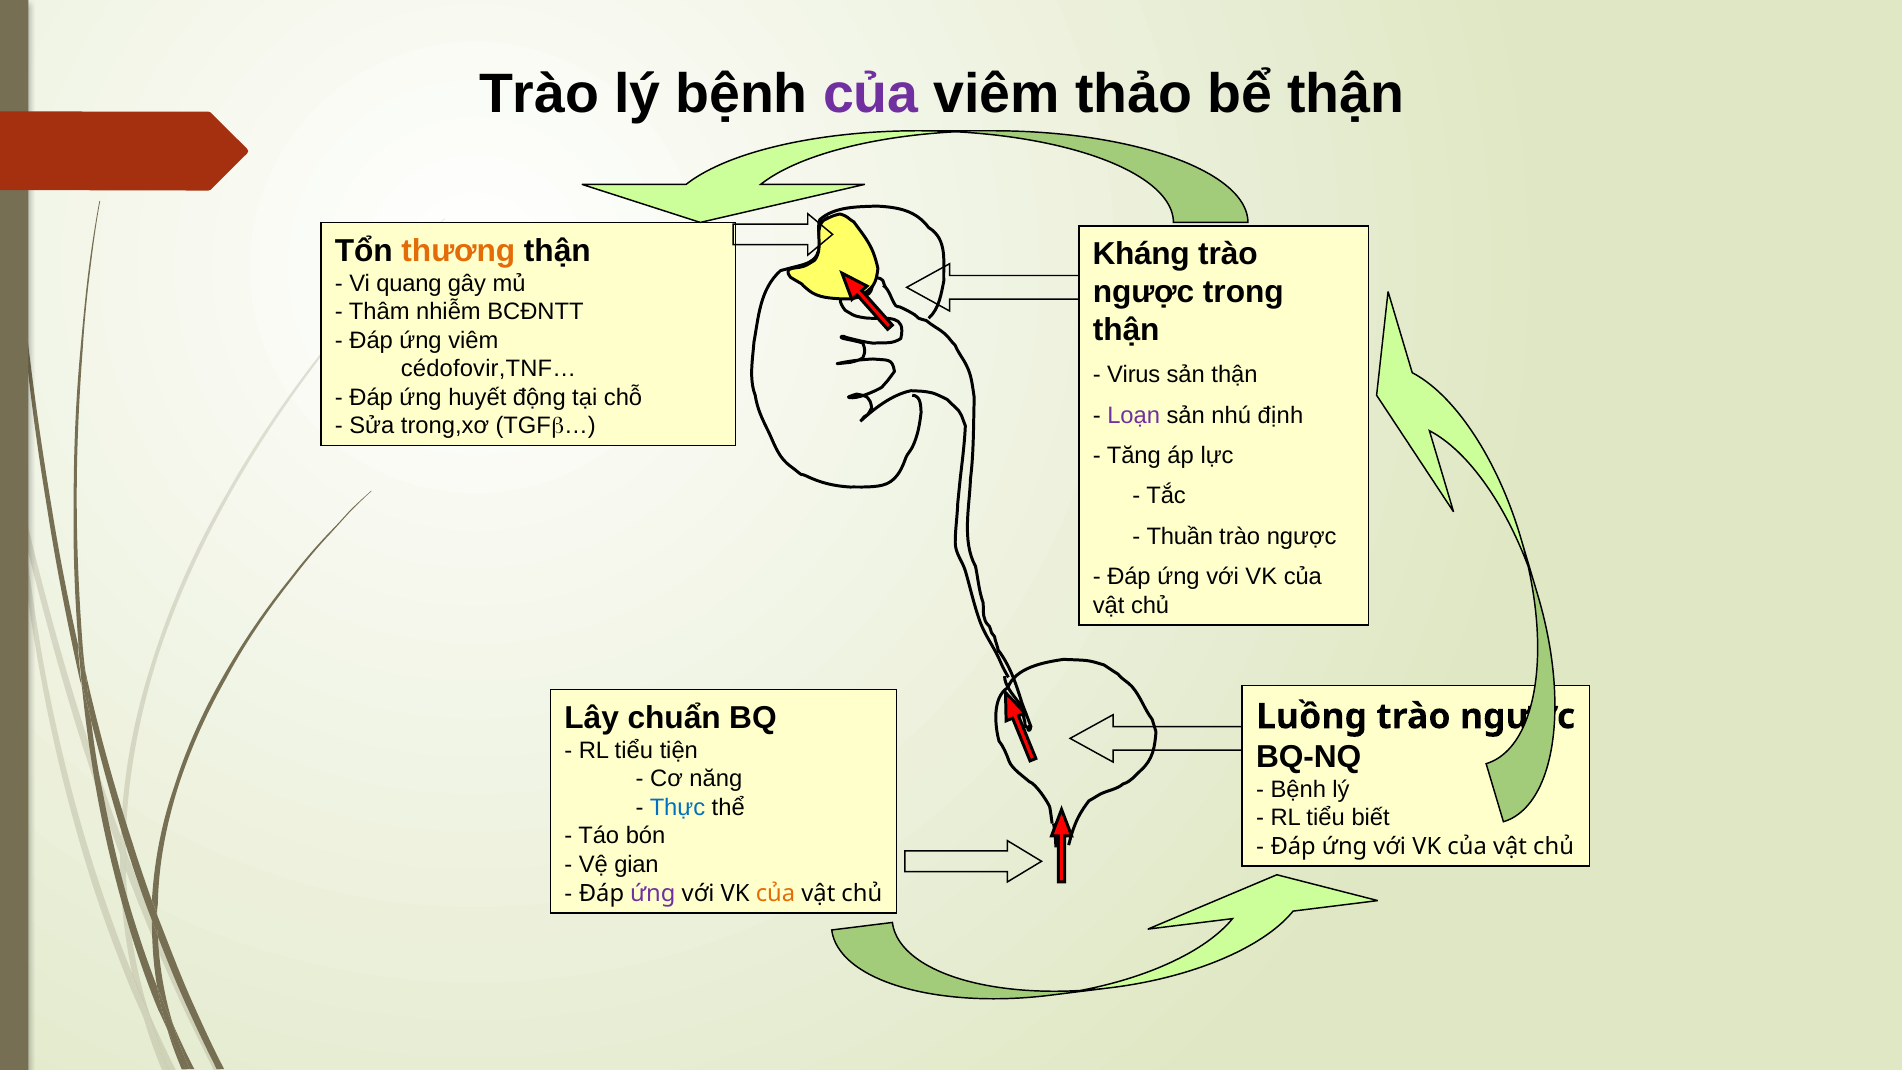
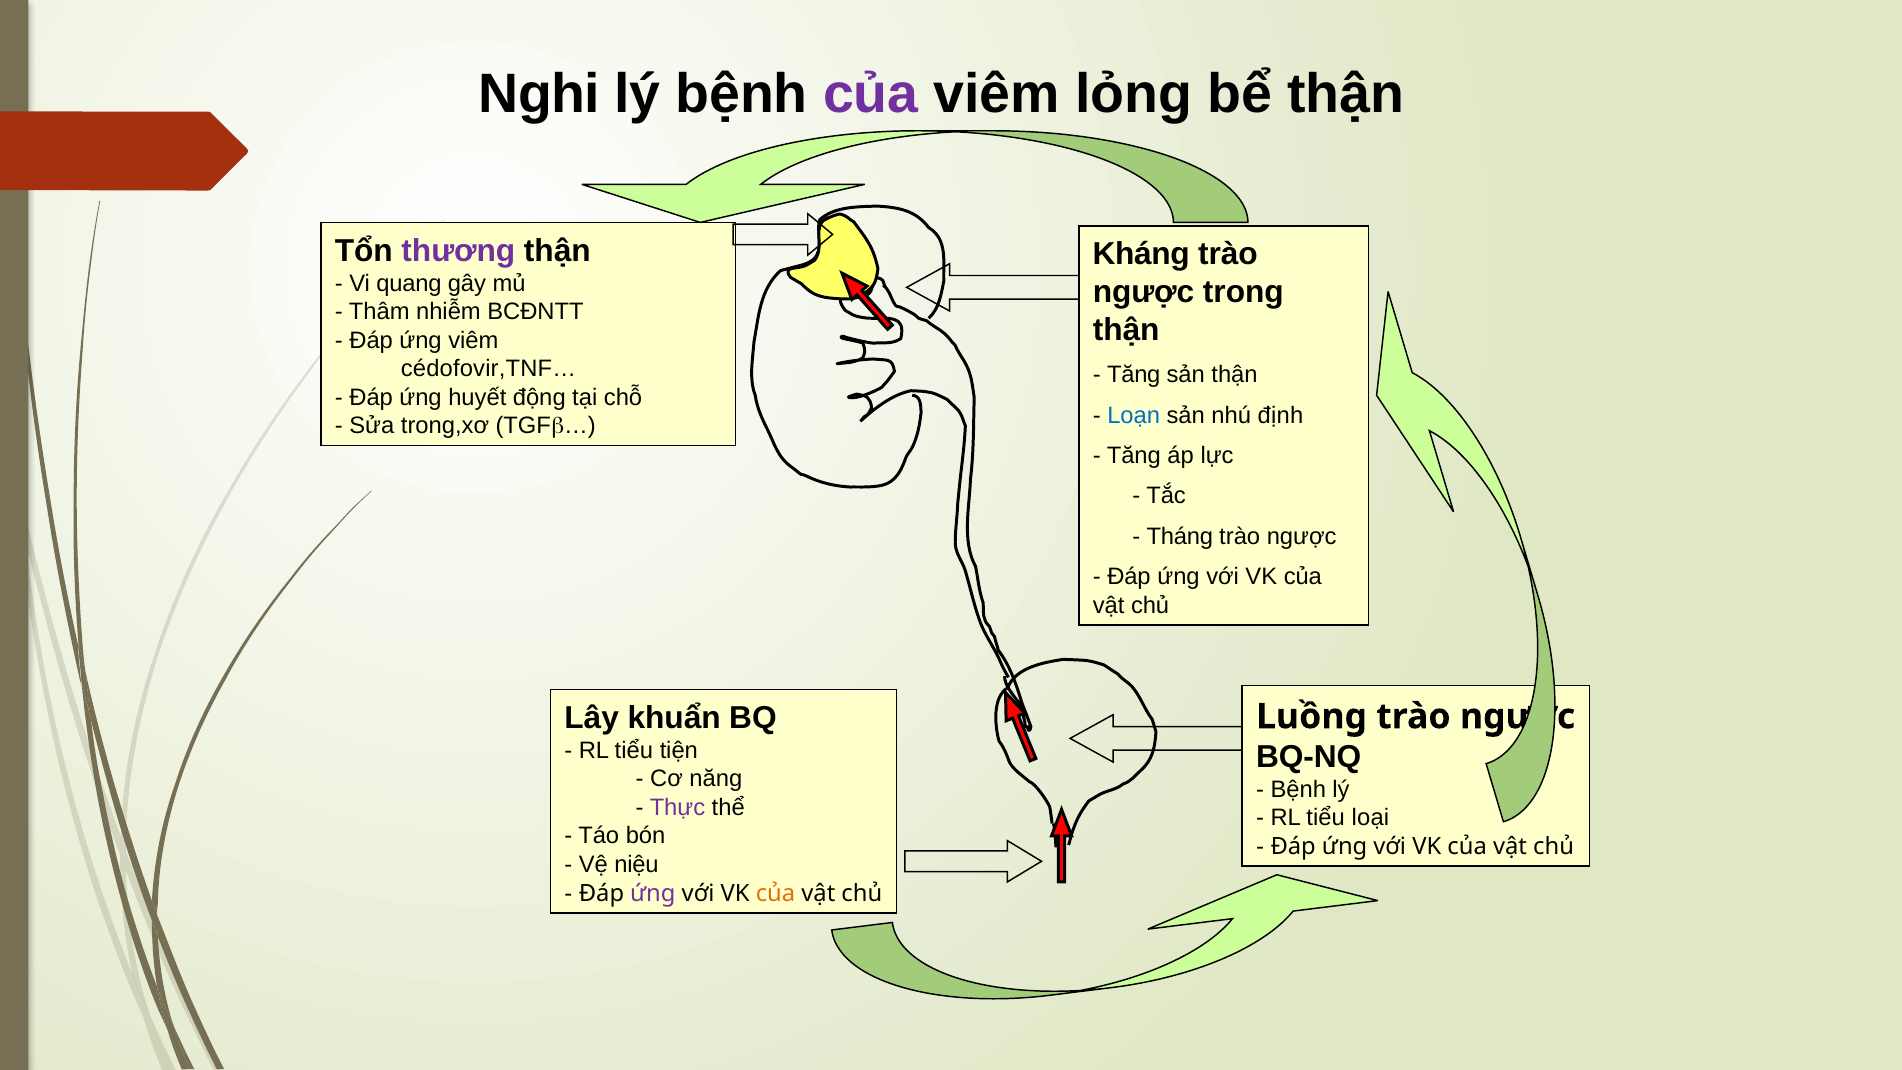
Trào: Trào -> Nghi (539, 94)
thảo: thảo -> lỏng (1134, 94)
thương colour: orange -> purple (458, 251)
Virus: Virus -> Tăng (1134, 375)
Loạn colour: purple -> blue (1134, 415)
Thuần: Thuần -> Tháng (1180, 537)
chuẩn: chuẩn -> khuẩn (674, 718)
Thực colour: blue -> purple (677, 808)
biết: biết -> loại (1370, 818)
gian: gian -> niệu (636, 865)
